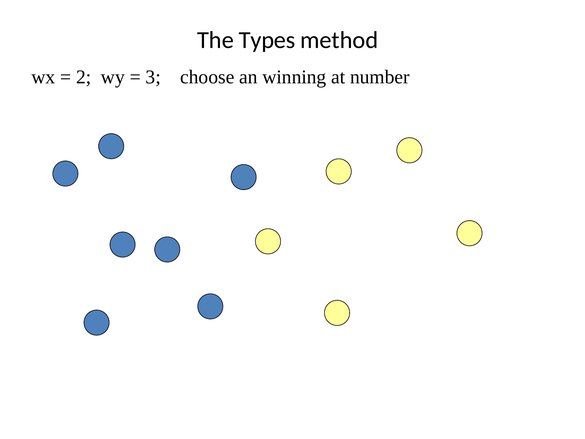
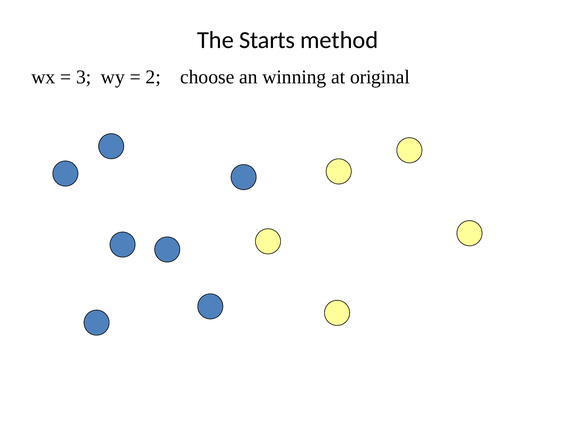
Types: Types -> Starts (267, 40)
2: 2 -> 3 (84, 77)
3: 3 -> 2 (153, 77)
number: number -> original (380, 77)
